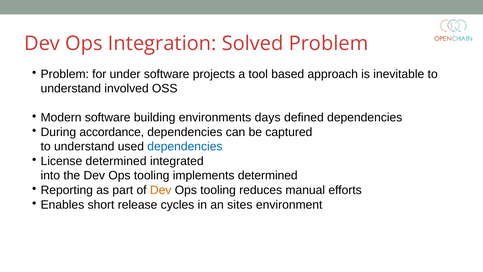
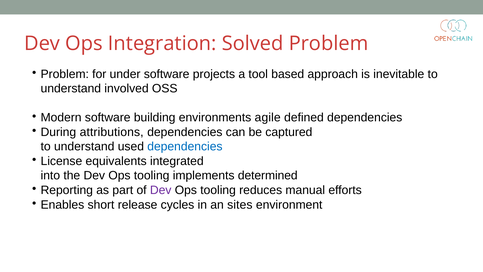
days: days -> agile (268, 118)
accordance: accordance -> attributions (112, 132)
License determined: determined -> equivalents (116, 161)
Dev colour: orange -> purple (161, 190)
